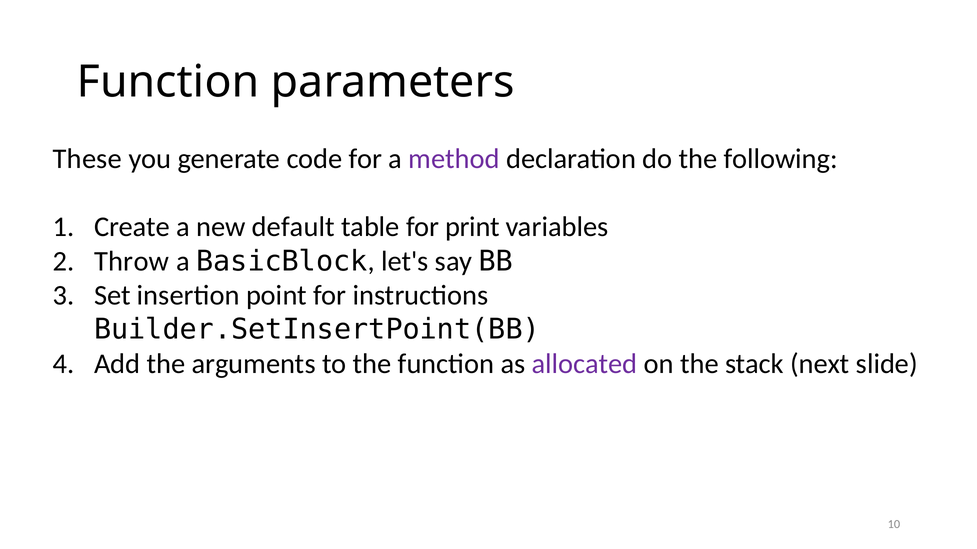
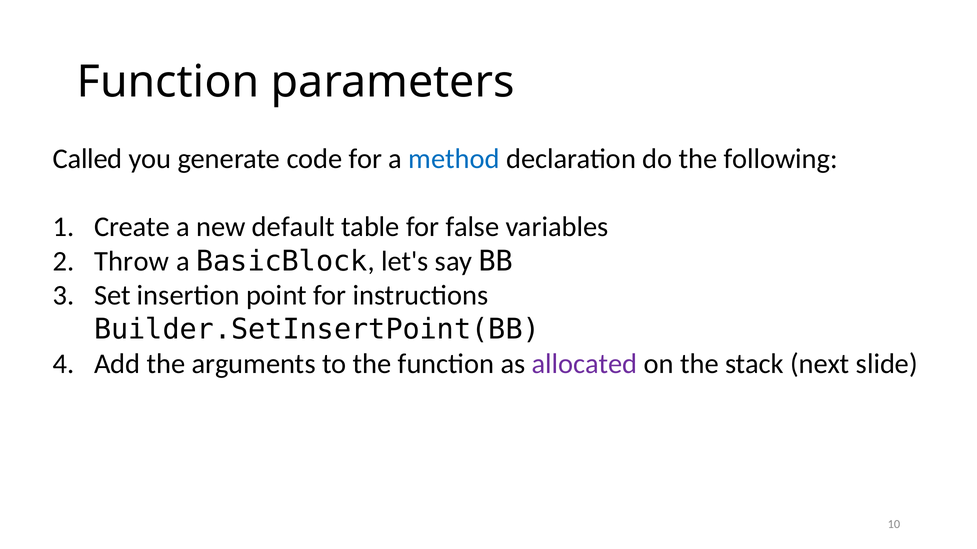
These: These -> Called (88, 159)
method colour: purple -> blue (454, 159)
print: print -> false (472, 227)
